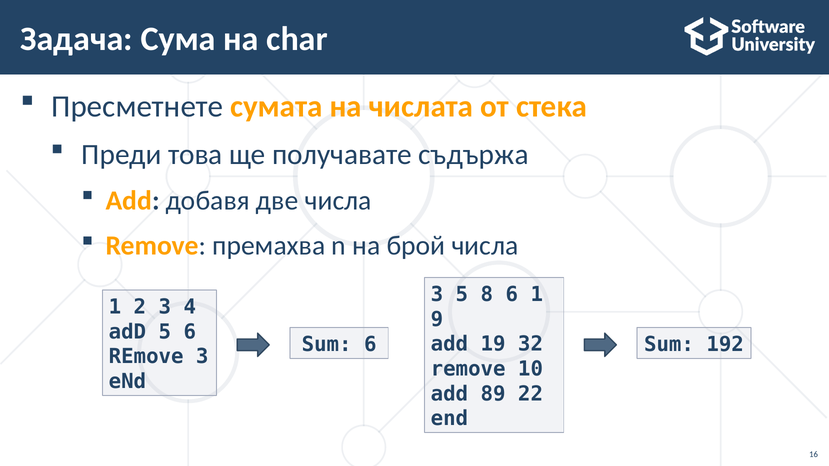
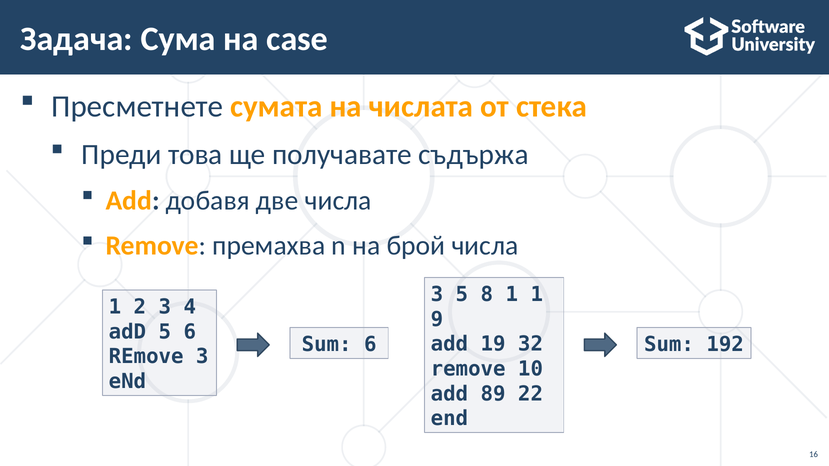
char: char -> case (297, 39)
8 6: 6 -> 1 (512, 295)
